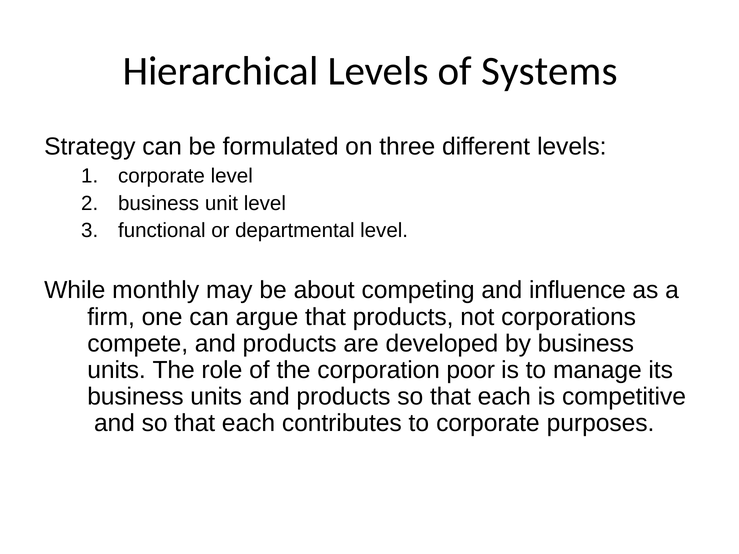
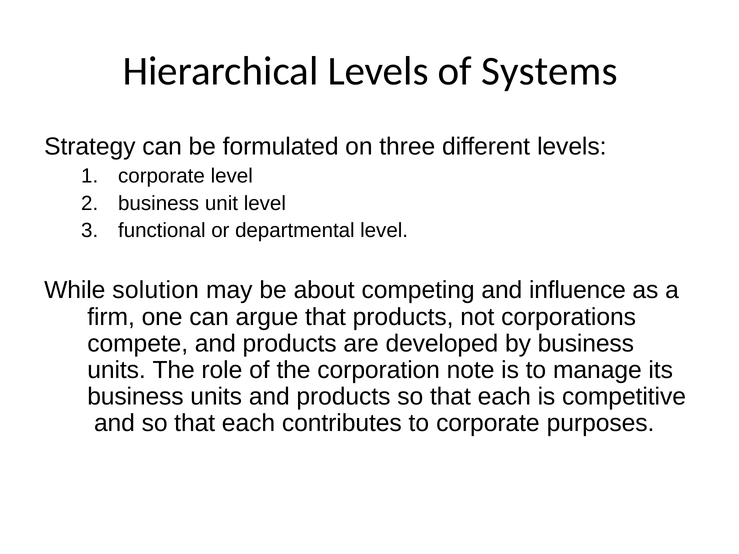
monthly: monthly -> solution (156, 290)
poor: poor -> note (471, 370)
